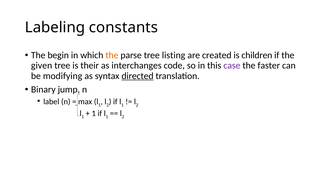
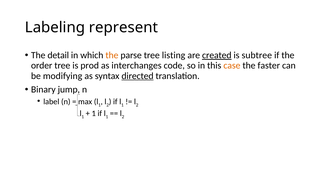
constants: constants -> represent (124, 27)
begin: begin -> detail (58, 55)
created underline: none -> present (217, 55)
children: children -> subtree (257, 55)
given: given -> order (42, 66)
their: their -> prod (90, 66)
case colour: purple -> orange (232, 66)
